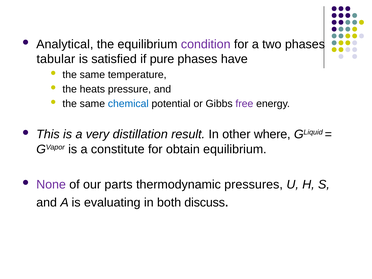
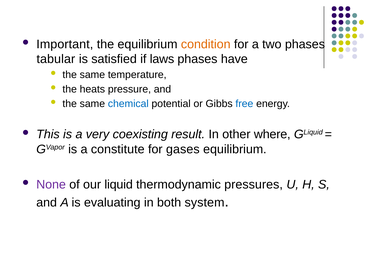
Analytical: Analytical -> Important (65, 44)
condition colour: purple -> orange (206, 44)
pure: pure -> laws (162, 59)
free colour: purple -> blue (244, 104)
distillation: distillation -> coexisting (140, 134)
obtain: obtain -> gases (183, 149)
parts: parts -> liquid (119, 185)
discuss: discuss -> system (205, 203)
